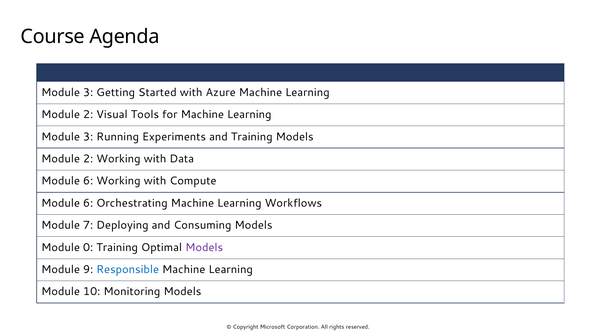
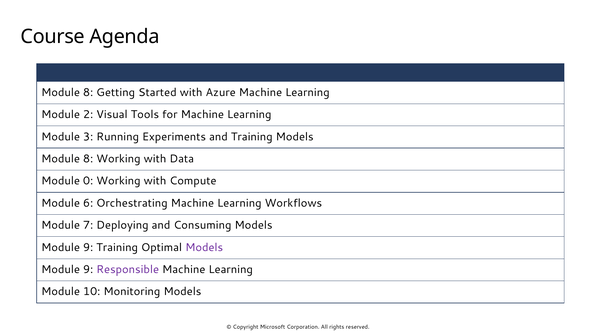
3: 3 -> 8 (88, 92)
2: 2 -> 8 (88, 158)
6: 6 -> 0 (88, 181)
0: 0 -> 9 (88, 247)
Responsible colour: blue -> purple (128, 269)
